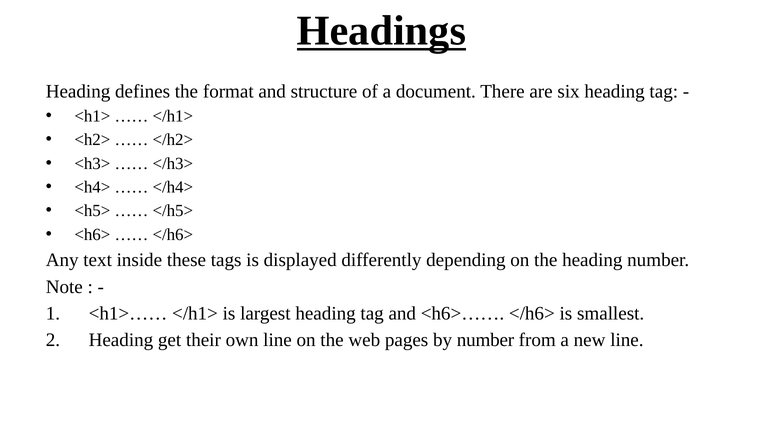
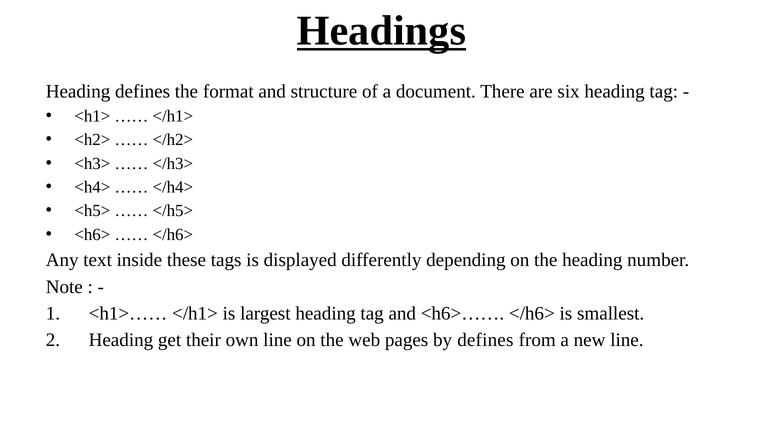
by number: number -> defines (485, 340)
